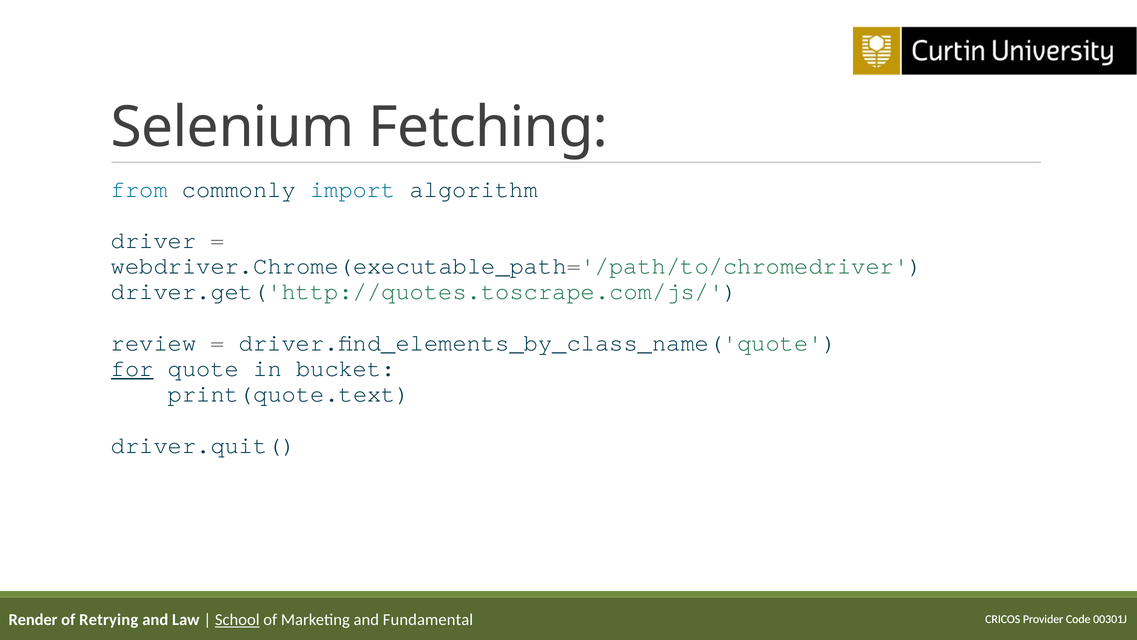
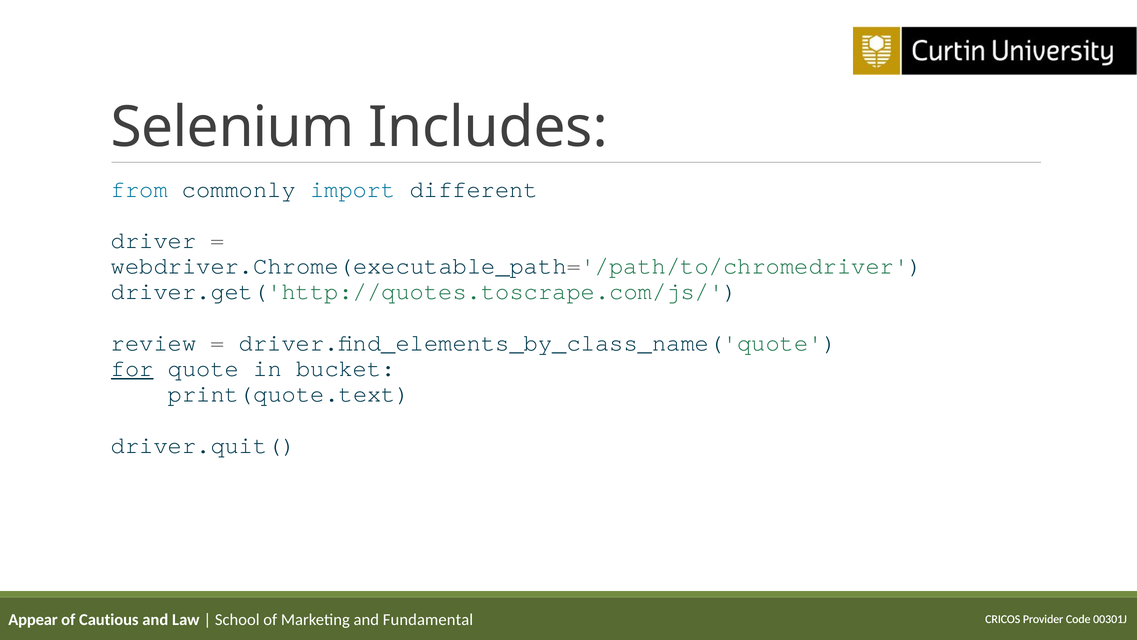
Fetching: Fetching -> Includes (488, 127)
algorithm: algorithm -> different (474, 189)
Render: Render -> Appear (33, 619)
Retrying: Retrying -> Cautious (109, 619)
School underline: present -> none (237, 619)
